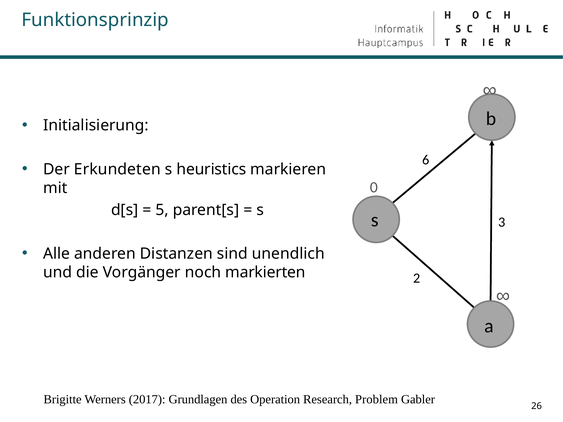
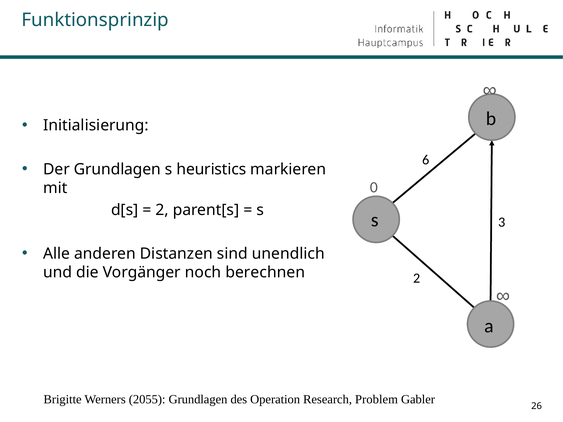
Der Erkundeten: Erkundeten -> Grundlagen (117, 169)
5: 5 -> 2 (162, 210)
markierten: markierten -> berechnen (265, 273)
2017: 2017 -> 2055 (147, 400)
